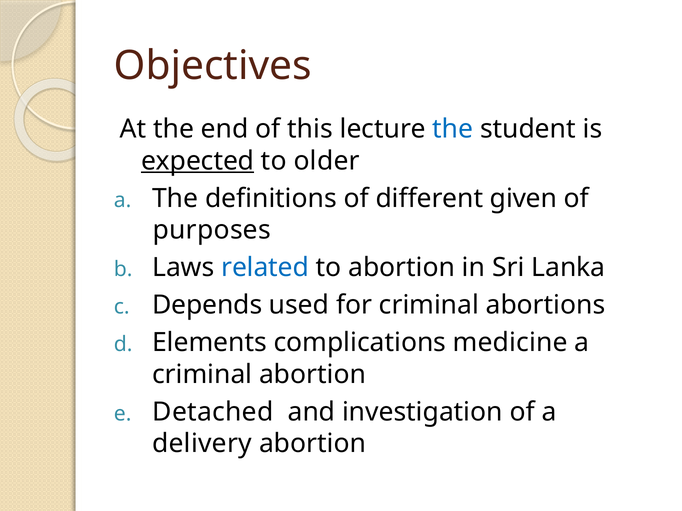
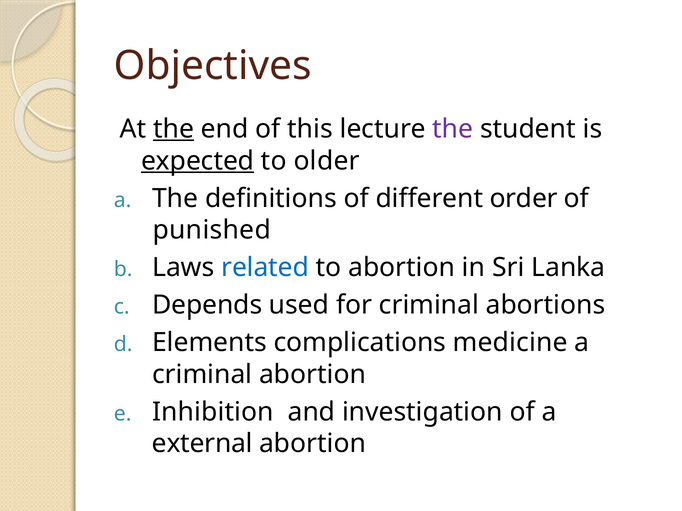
the underline: none -> present (174, 129)
the colour: blue -> purple (453, 129)
given: given -> order (524, 199)
purposes: purposes -> punished (212, 230)
Detached: Detached -> Inhibition (213, 412)
delivery: delivery -> external (202, 444)
